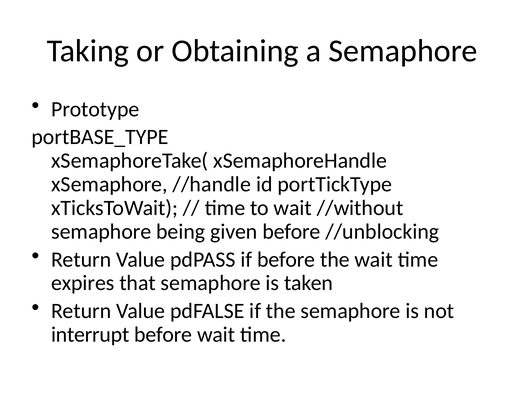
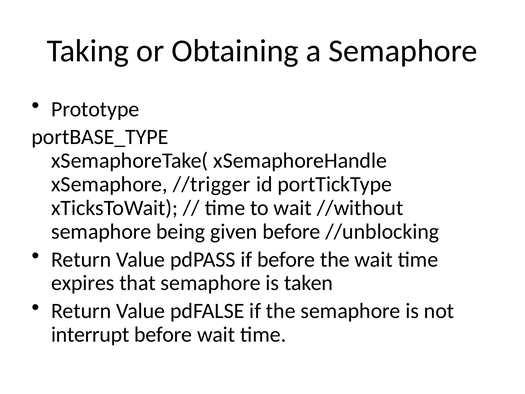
//handle: //handle -> //trigger (212, 184)
